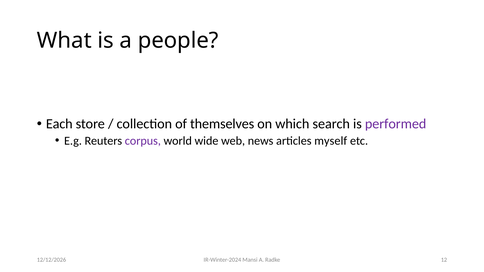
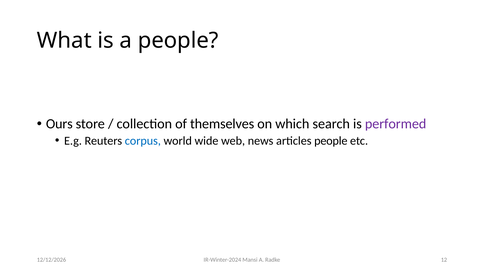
Each: Each -> Ours (59, 124)
corpus colour: purple -> blue (143, 141)
articles myself: myself -> people (331, 141)
